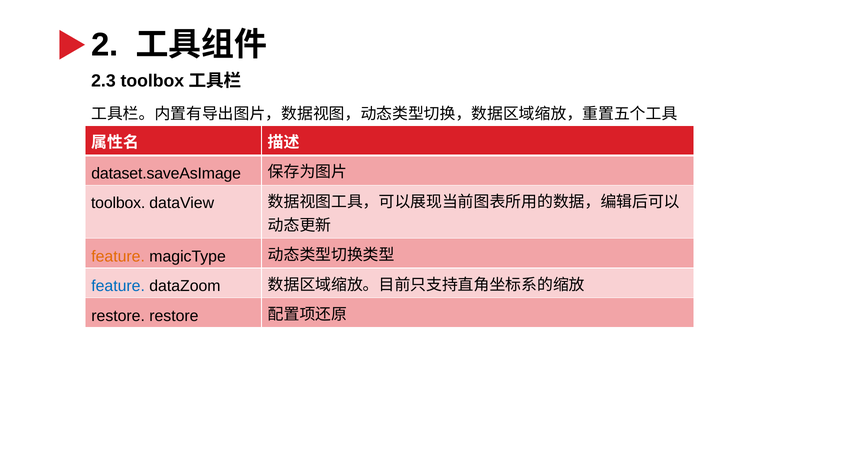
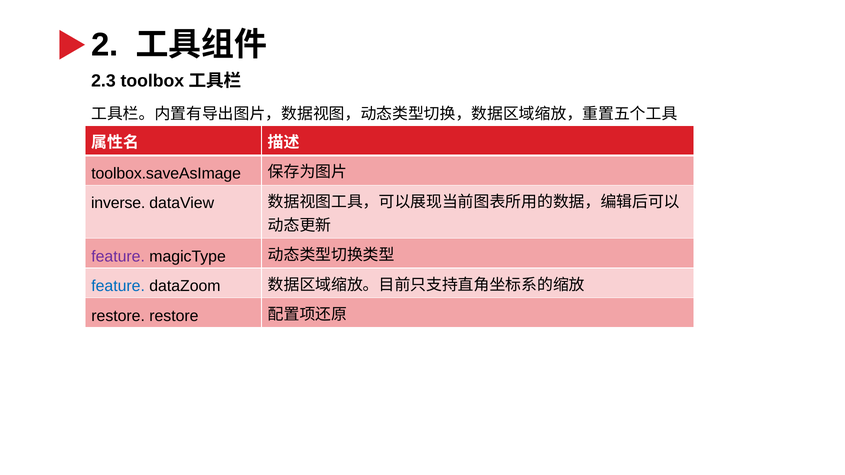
dataset.saveAsImage: dataset.saveAsImage -> toolbox.saveAsImage (166, 174)
toolbox: toolbox -> inverse (118, 203)
feature colour: orange -> purple (118, 256)
